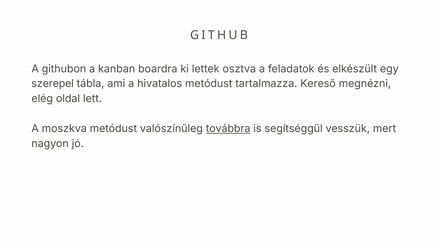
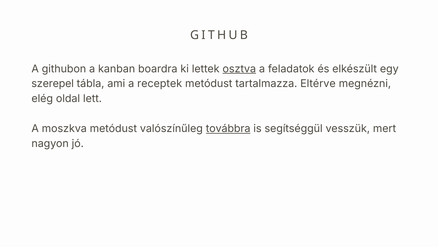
osztva underline: none -> present (239, 69)
hivatalos: hivatalos -> receptek (160, 84)
Kereső: Kereső -> Eltérve (318, 84)
